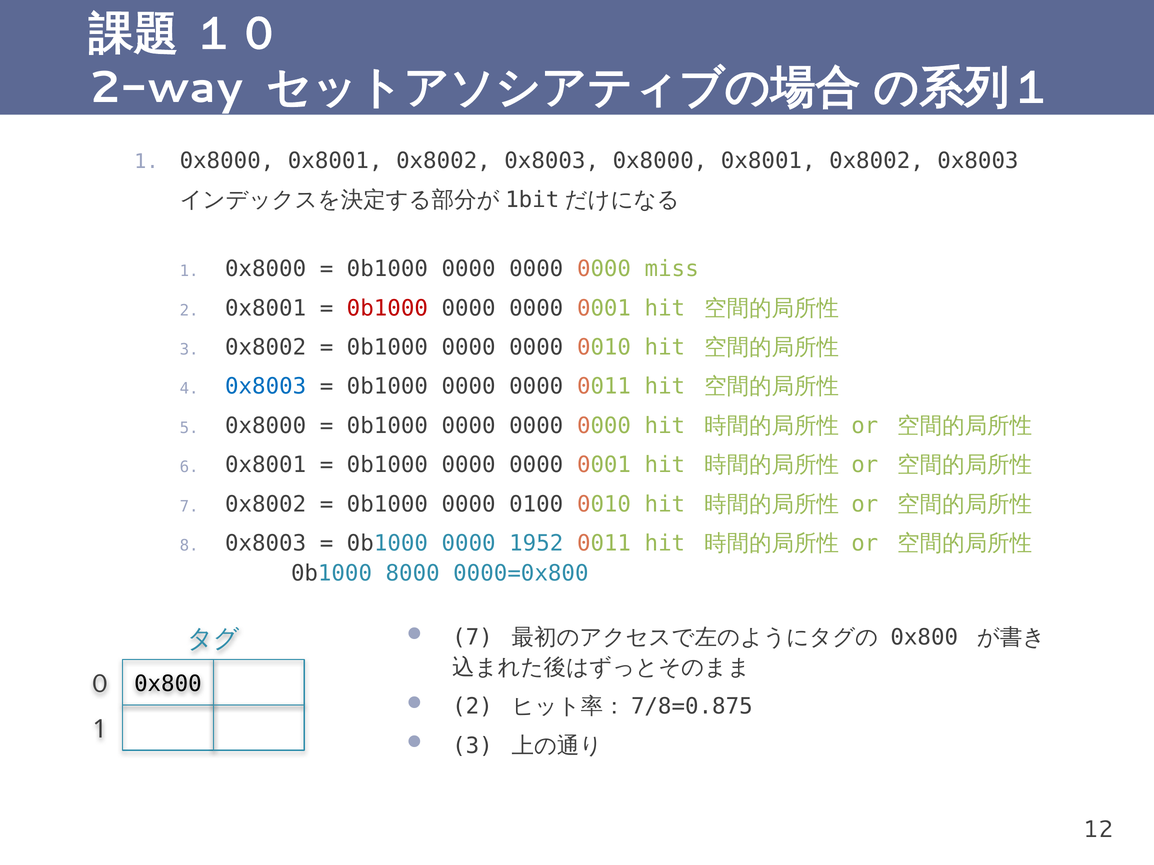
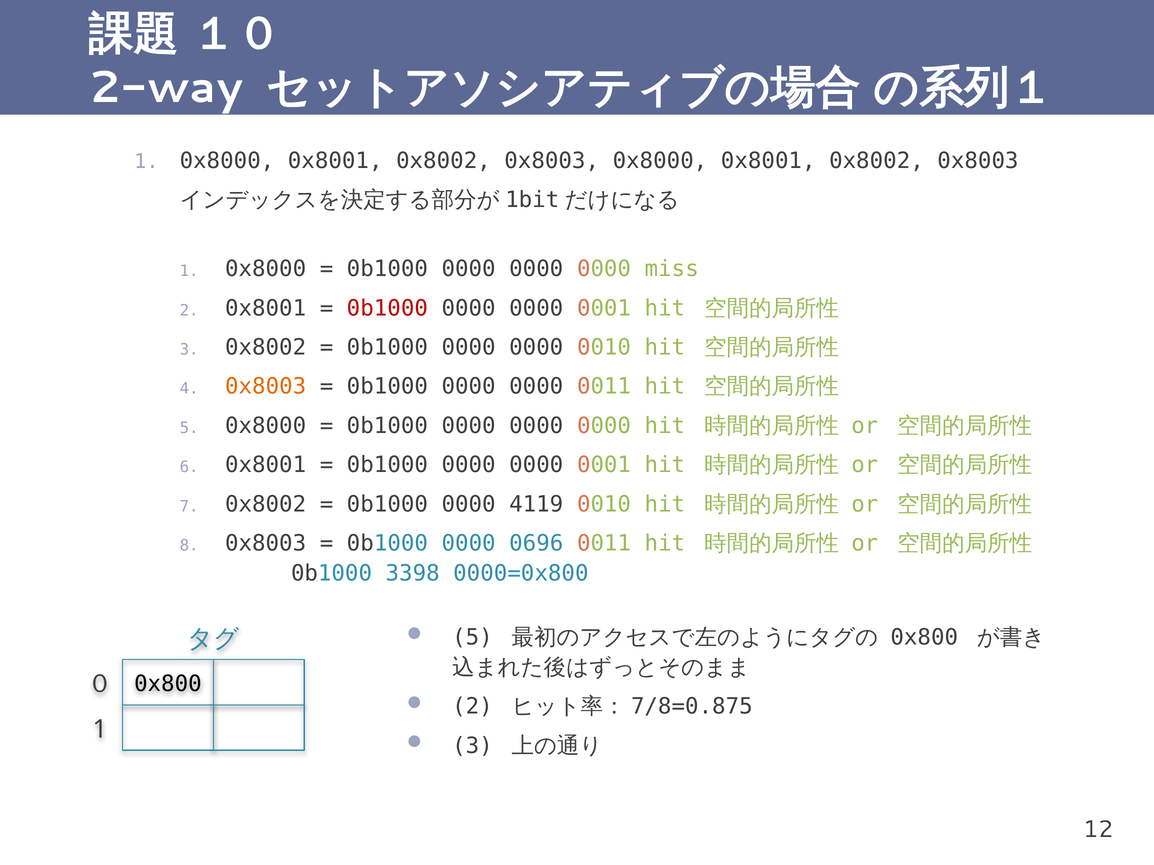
0x8003 colour: blue -> orange (266, 387)
0100: 0100 -> 4119 (536, 505)
1952: 1952 -> 0696 (536, 544)
8000: 8000 -> 3398 (413, 573)
7: 7 -> 5 (472, 638)
